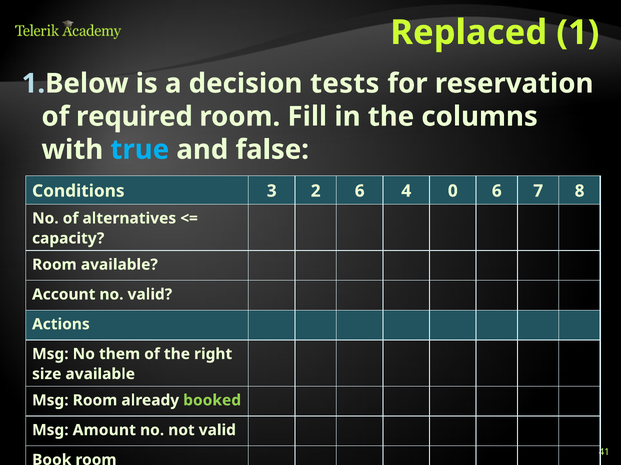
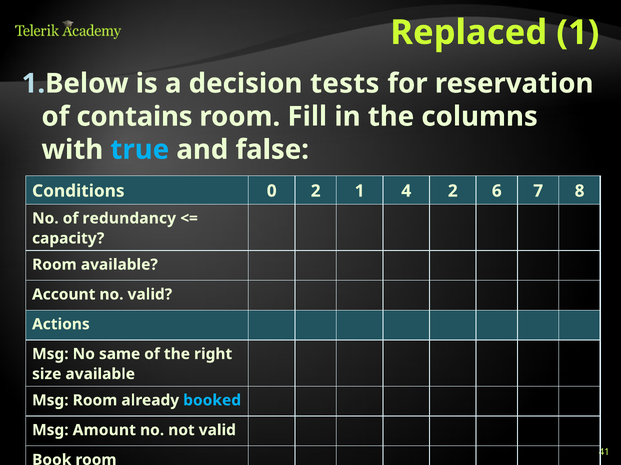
required: required -> contains (134, 117)
3: 3 -> 0 (272, 191)
2 6: 6 -> 1 (360, 191)
4 0: 0 -> 2 (453, 191)
alternatives: alternatives -> redundancy (129, 219)
them: them -> same (120, 355)
booked colour: light green -> light blue (212, 401)
